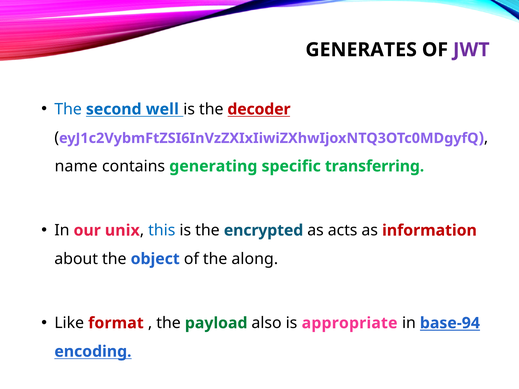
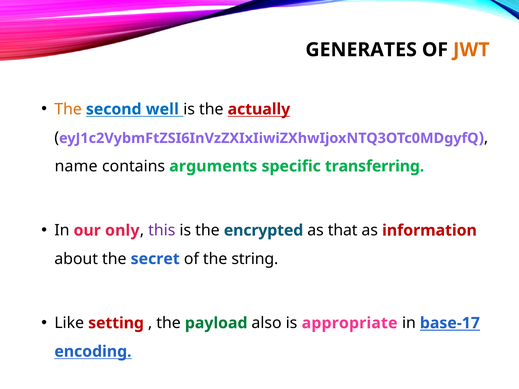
JWT colour: purple -> orange (471, 50)
The colour: blue -> orange (68, 109)
decoder: decoder -> actually (259, 109)
generating: generating -> arguments (213, 166)
unix: unix -> only (122, 231)
this colour: blue -> purple (162, 231)
acts: acts -> that (343, 231)
object: object -> secret (155, 259)
along: along -> string (255, 259)
format: format -> setting (116, 323)
base-94: base-94 -> base-17 (450, 323)
